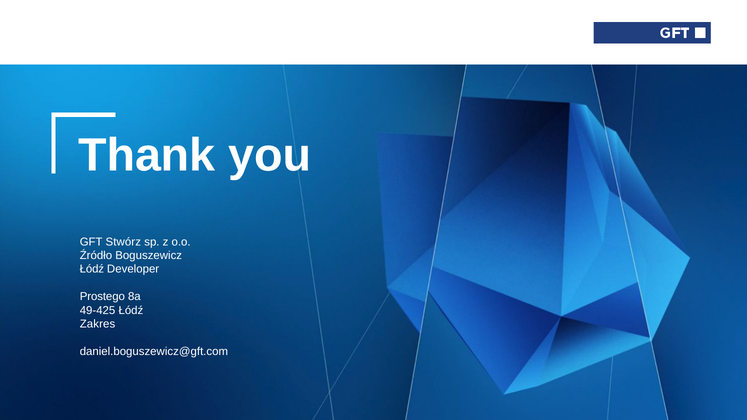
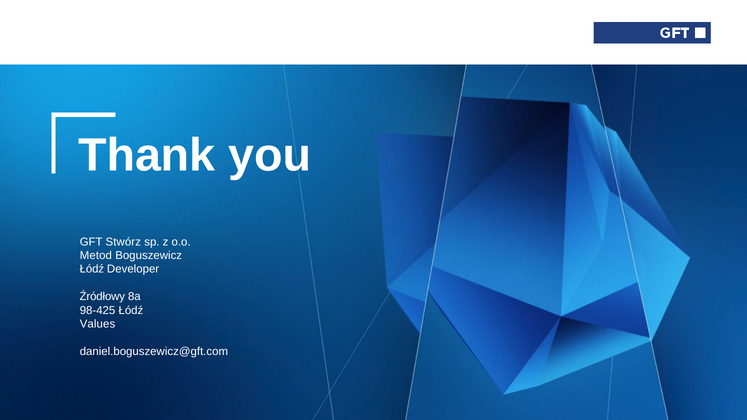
Źródło: Źródło -> Metod (96, 256)
Prostego: Prostego -> Źródłowy (102, 297)
49-425: 49-425 -> 98-425 (98, 310)
Zakres: Zakres -> Values (97, 324)
